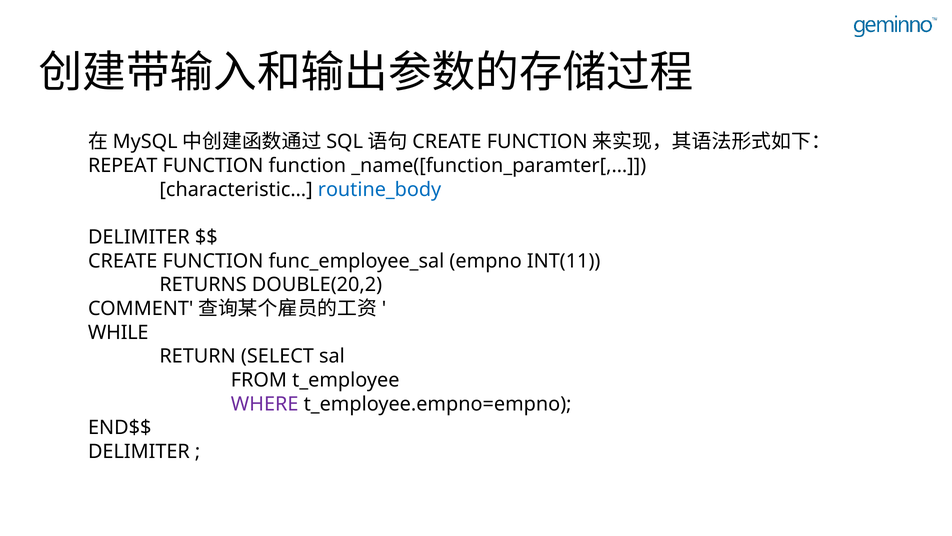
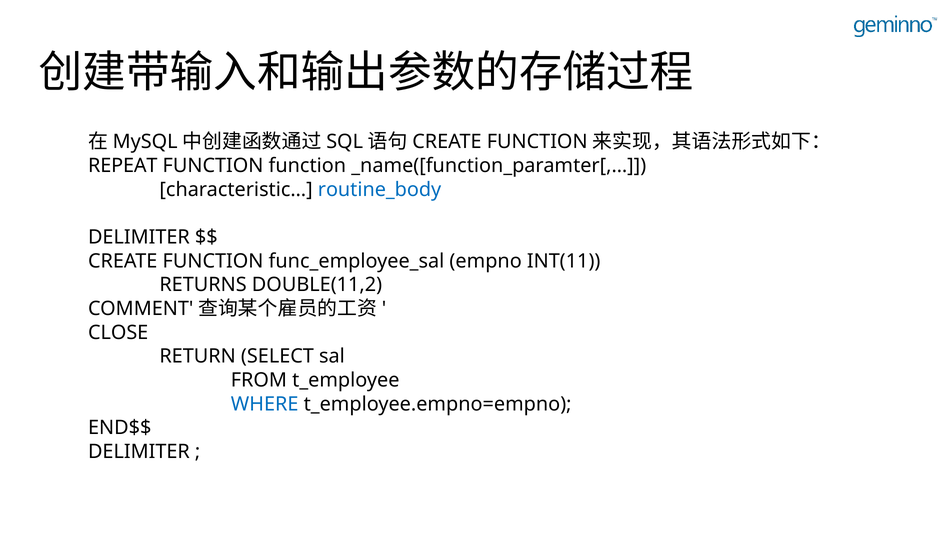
DOUBLE(20,2: DOUBLE(20,2 -> DOUBLE(11,2 (317, 285)
WHILE: WHILE -> CLOSE (118, 332)
WHERE colour: purple -> blue (265, 404)
